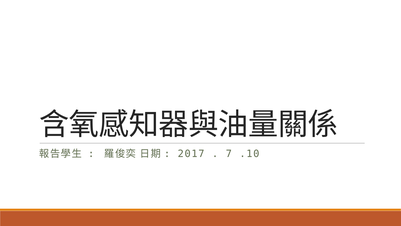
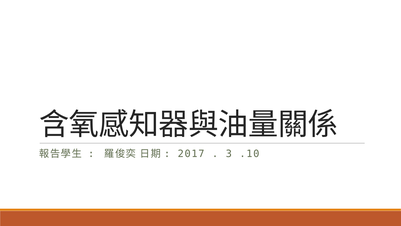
7: 7 -> 3 (229, 153)
